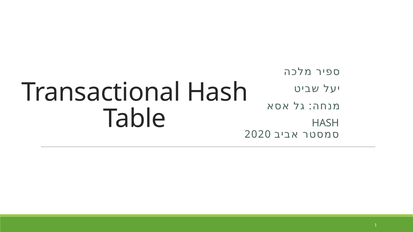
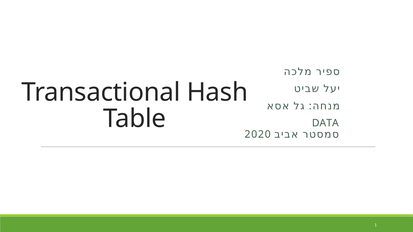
HASH: HASH -> DATA (325, 123)
